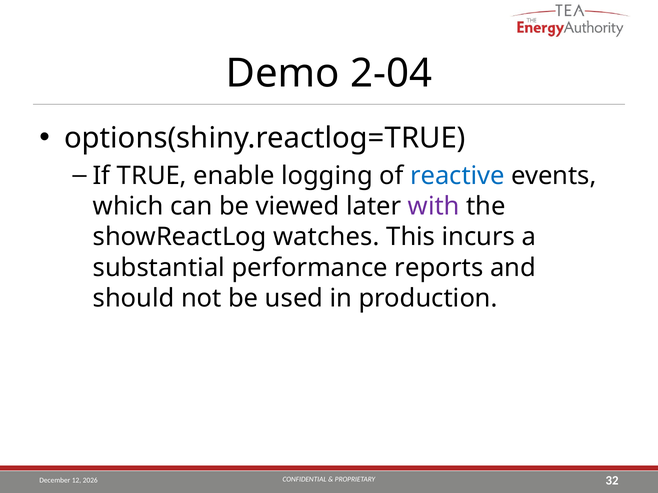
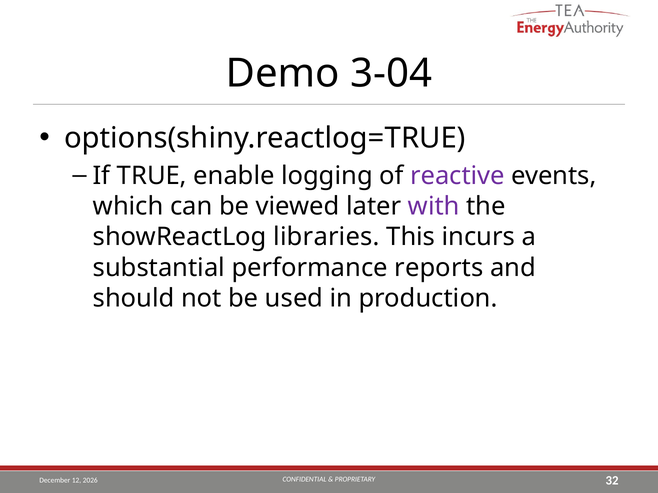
2-04: 2-04 -> 3-04 (391, 74)
reactive colour: blue -> purple (457, 176)
watches: watches -> libraries (326, 237)
